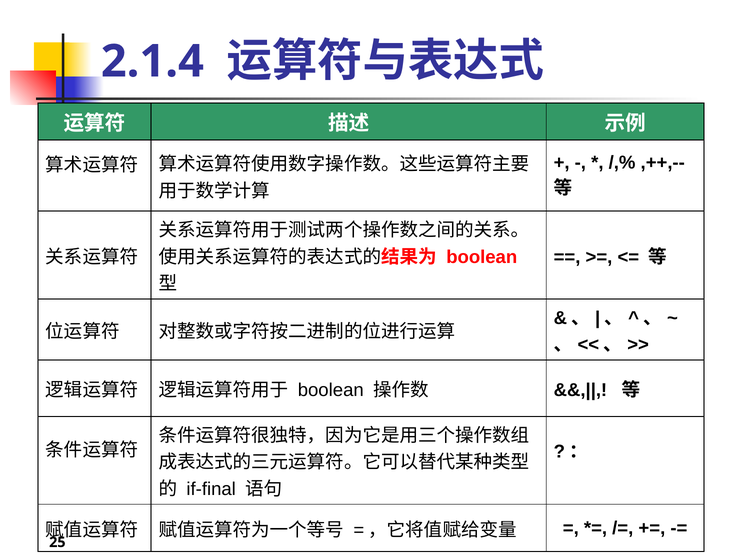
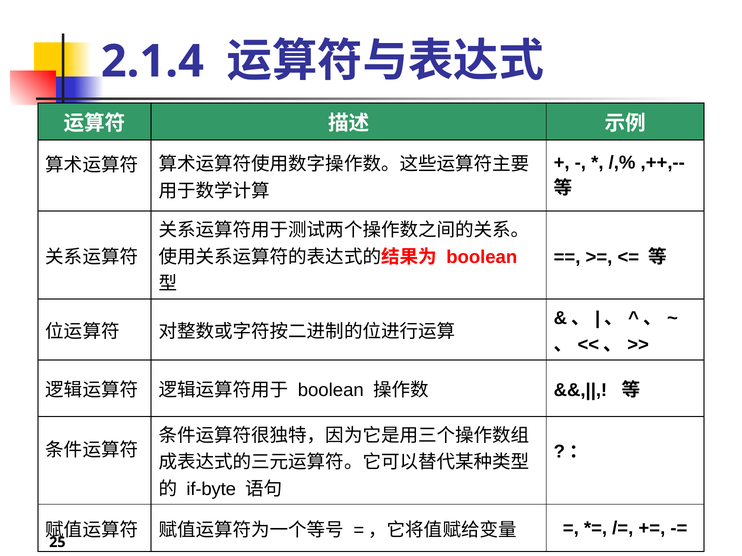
if-final: if-final -> if-byte (211, 489)
